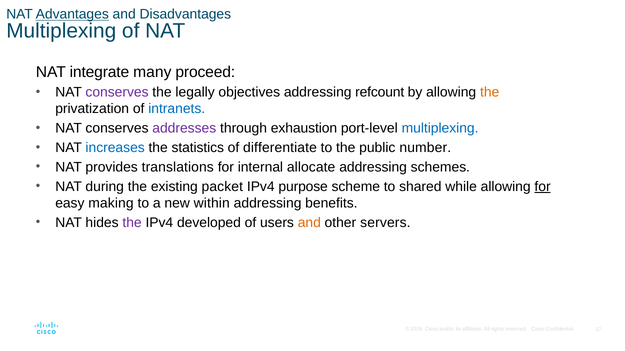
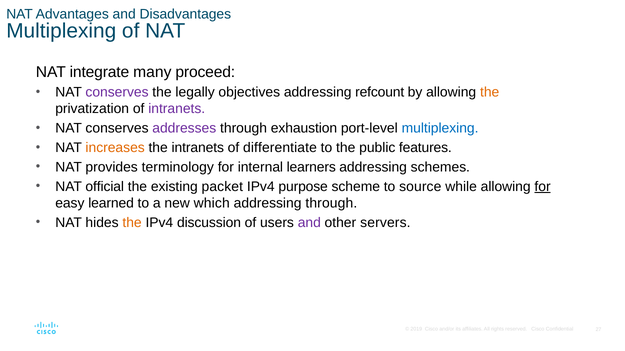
Advantages underline: present -> none (72, 14)
intranets colour: blue -> purple (177, 109)
increases colour: blue -> orange (115, 148)
the statistics: statistics -> intranets (198, 148)
number: number -> features (425, 148)
translations: translations -> terminology (178, 167)
allocate: allocate -> learners (311, 167)
during: during -> official (105, 187)
shared: shared -> source (420, 187)
making: making -> learned (111, 203)
within: within -> which (212, 203)
addressing benefits: benefits -> through (331, 203)
the colour: purple -> orange (132, 223)
developed: developed -> discussion (209, 223)
and colour: orange -> purple (309, 223)
